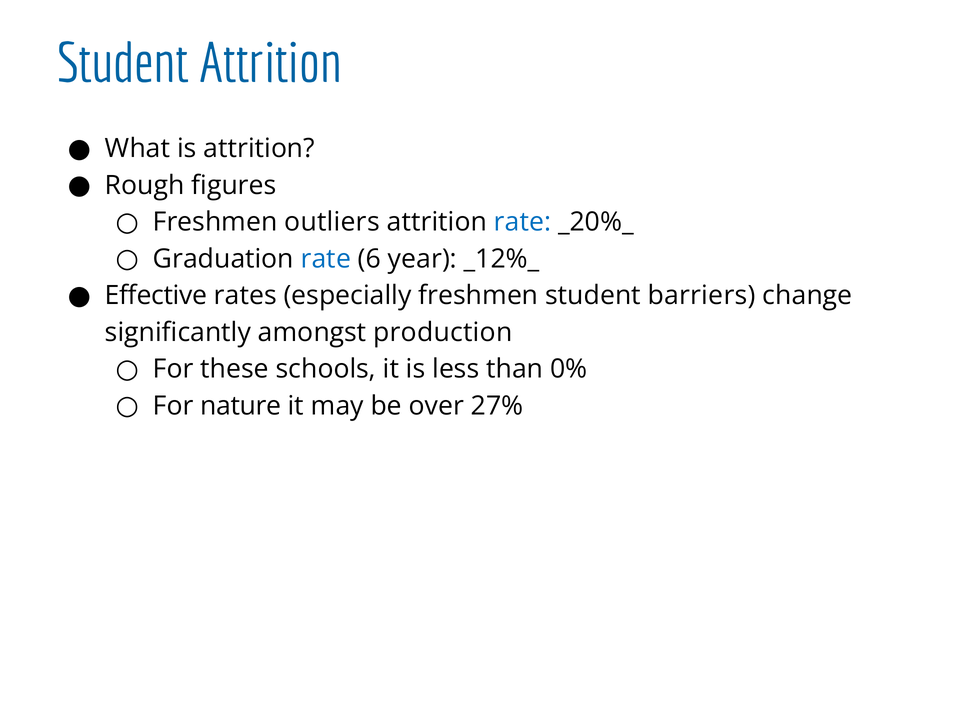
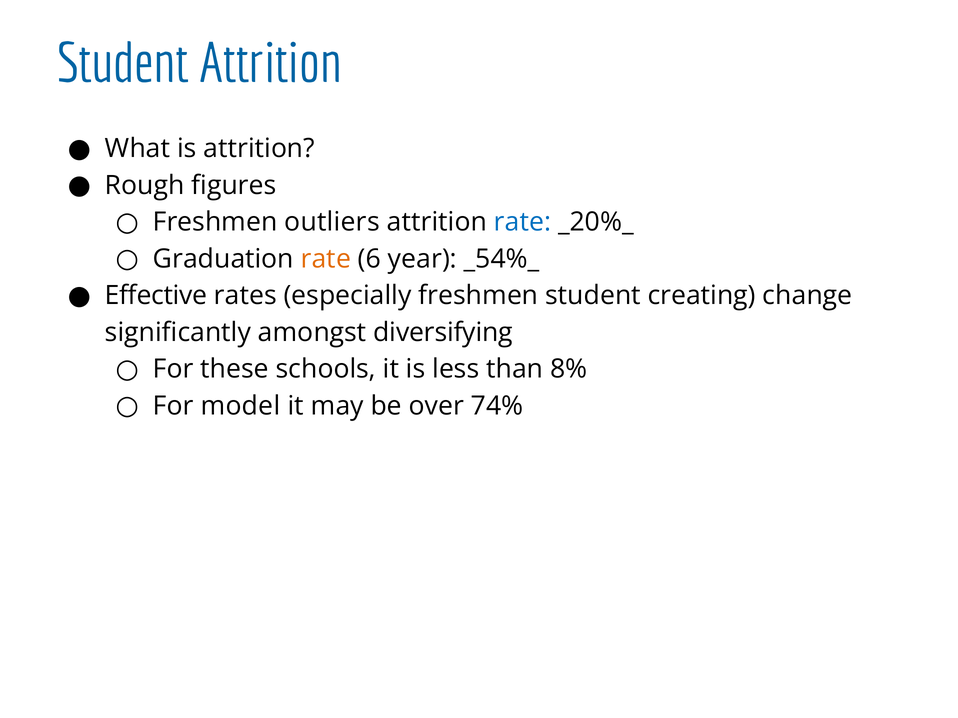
rate colour: blue -> orange (326, 259)
_12%_: _12%_ -> _54%_ (502, 259)
barriers: barriers -> creating (702, 296)
production: production -> diversifying (443, 333)
0%: 0% -> 8% (569, 369)
nature: nature -> model (240, 406)
27%: 27% -> 74% (497, 406)
